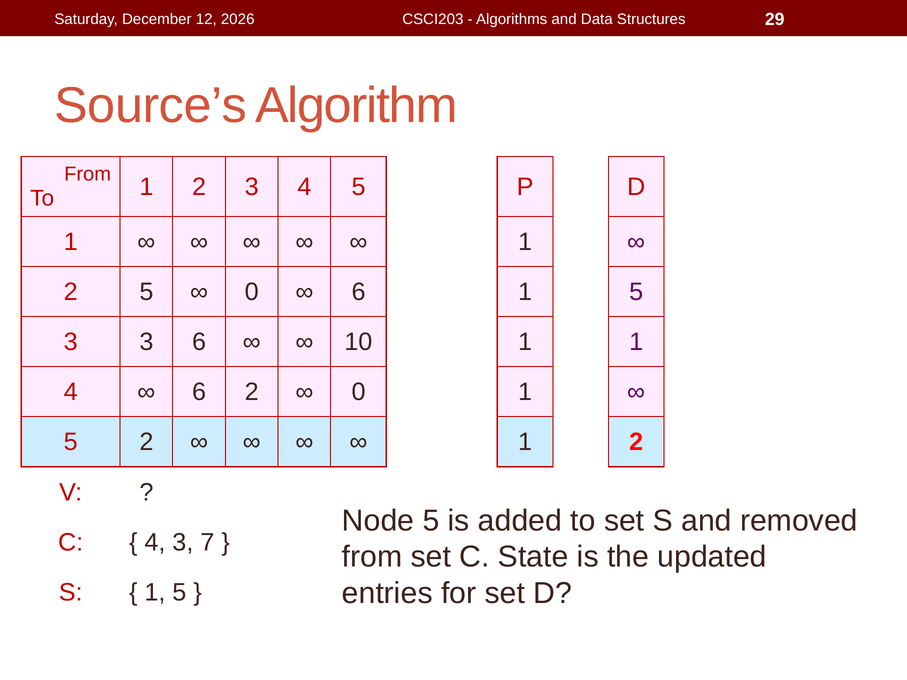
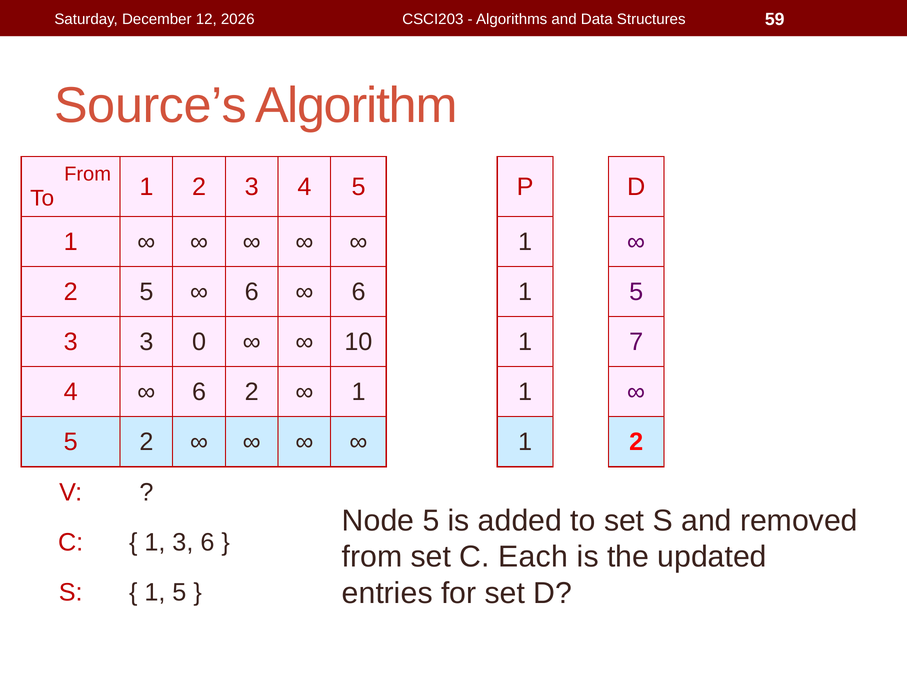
29: 29 -> 59 (775, 19)
0: 0 -> 6 (252, 292)
3 6: 6 -> 0 (199, 342)
1 1: 1 -> 7 (636, 342)
0: 0 -> 1 (359, 392)
4: 4 -> 1 (155, 542)
3 7: 7 -> 6 (207, 542)
State: State -> Each (533, 557)
